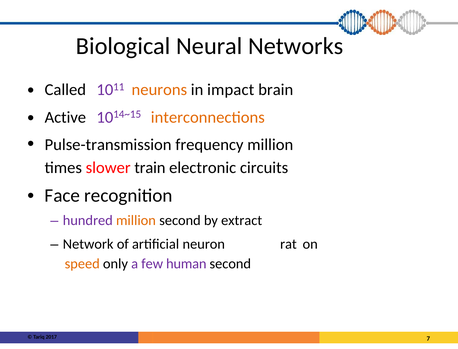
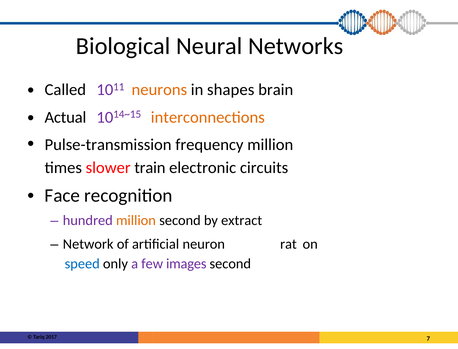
impact: impact -> shapes (231, 90)
Active: Active -> Actual (65, 117)
speed colour: orange -> blue (82, 264)
human: human -> images (186, 264)
